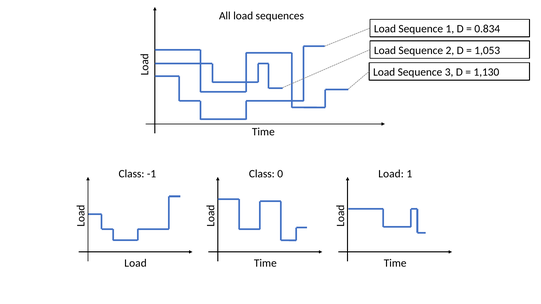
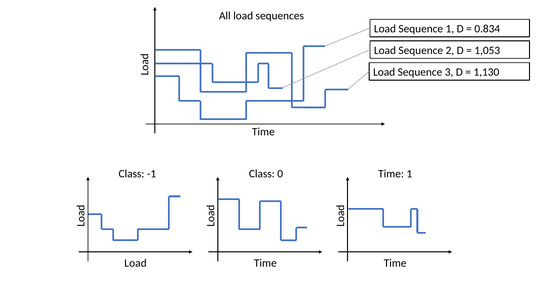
0 Load: Load -> Time (391, 174)
